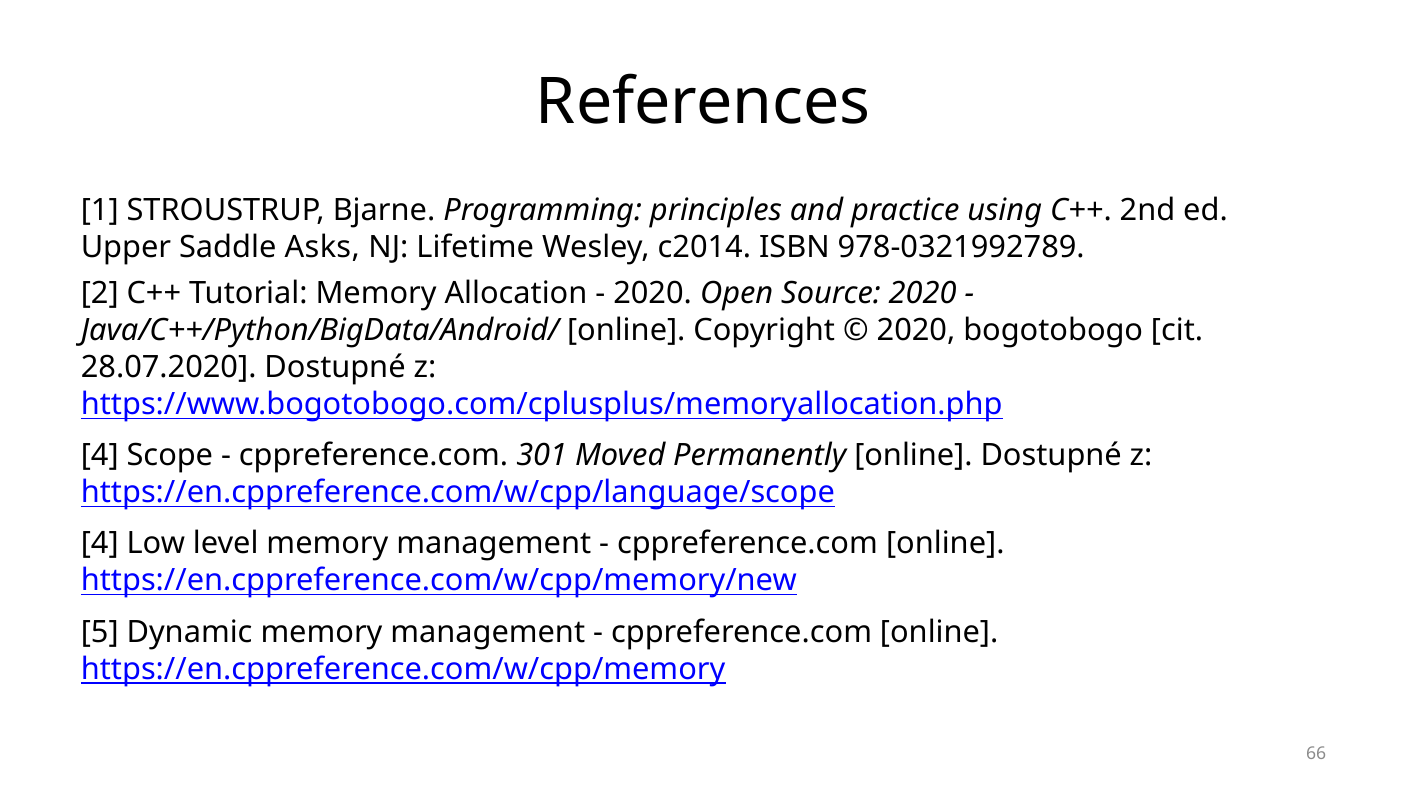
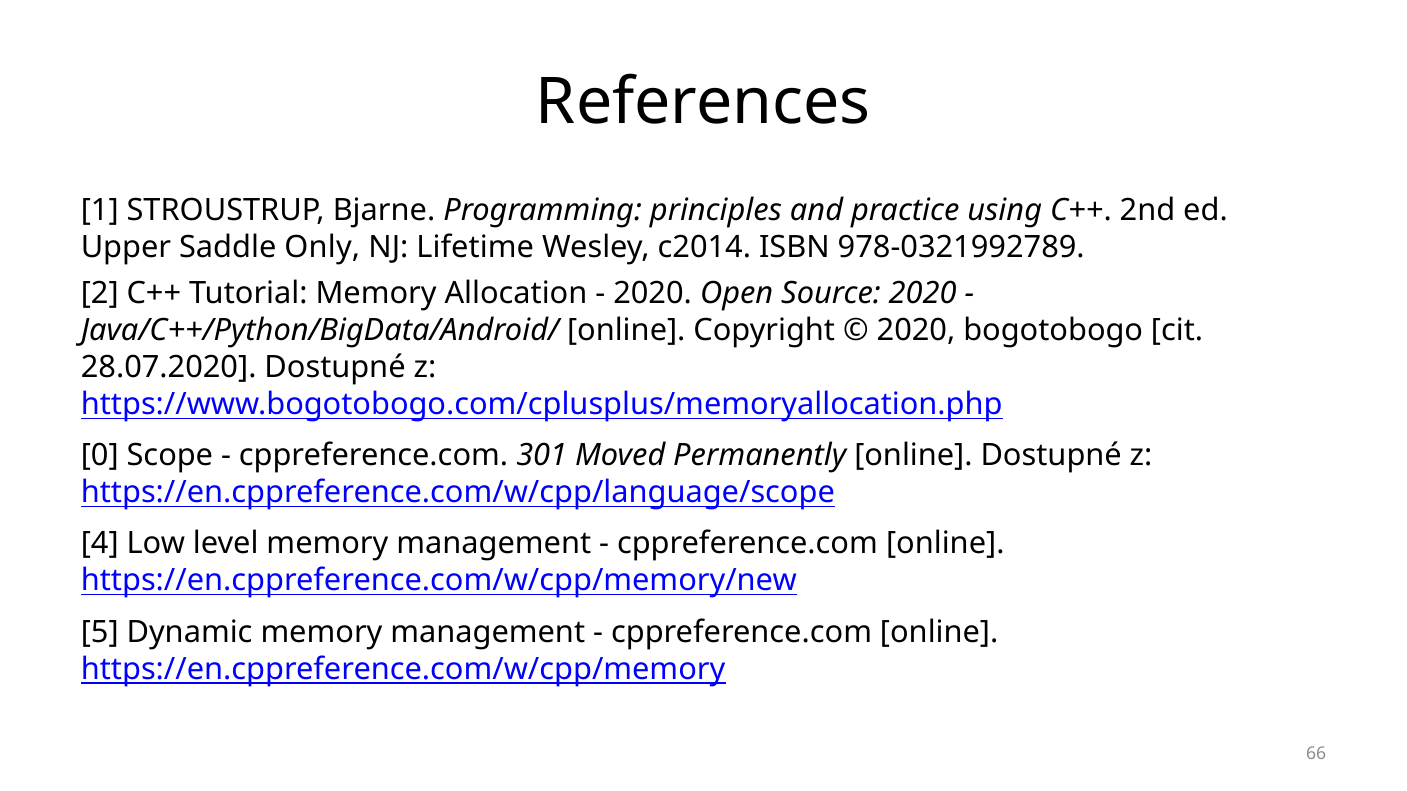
Asks: Asks -> Only (322, 248)
4: 4 -> 0 (100, 456)
